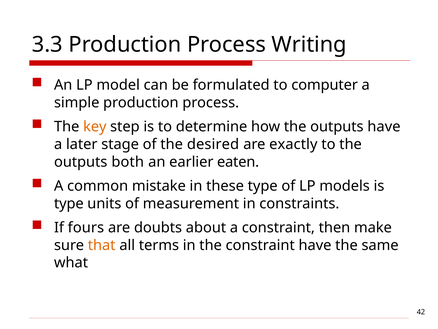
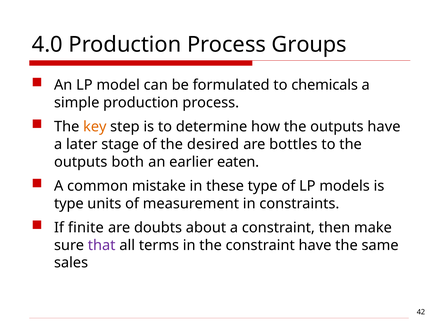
3.3: 3.3 -> 4.0 (47, 44)
Writing: Writing -> Groups (309, 44)
computer: computer -> chemicals (325, 85)
exactly: exactly -> bottles (293, 144)
fours: fours -> finite (86, 227)
that colour: orange -> purple (102, 245)
what: what -> sales (71, 262)
